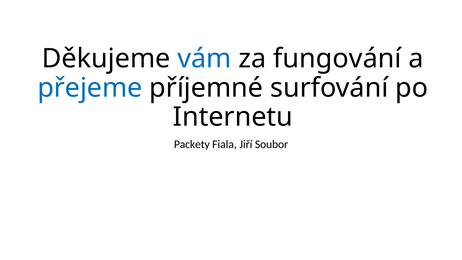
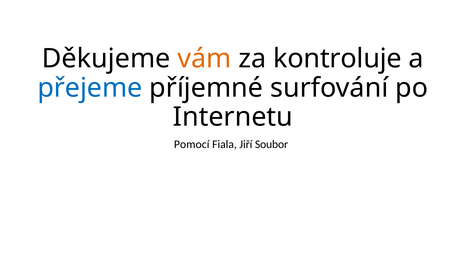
vám colour: blue -> orange (204, 59)
fungování: fungování -> kontroluje (337, 59)
Packety: Packety -> Pomocí (192, 144)
